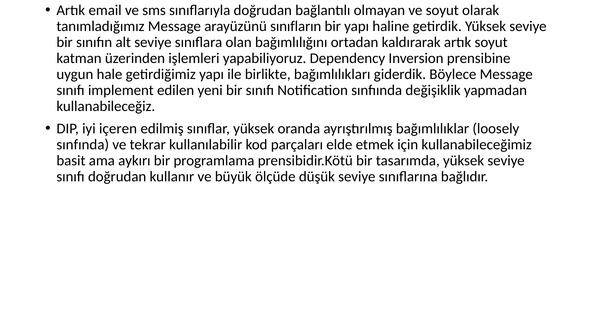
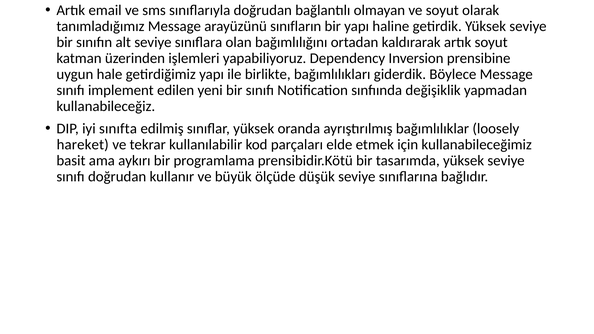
içeren: içeren -> sınıfta (118, 129)
sınfında: sınfında -> hareket (83, 145)
